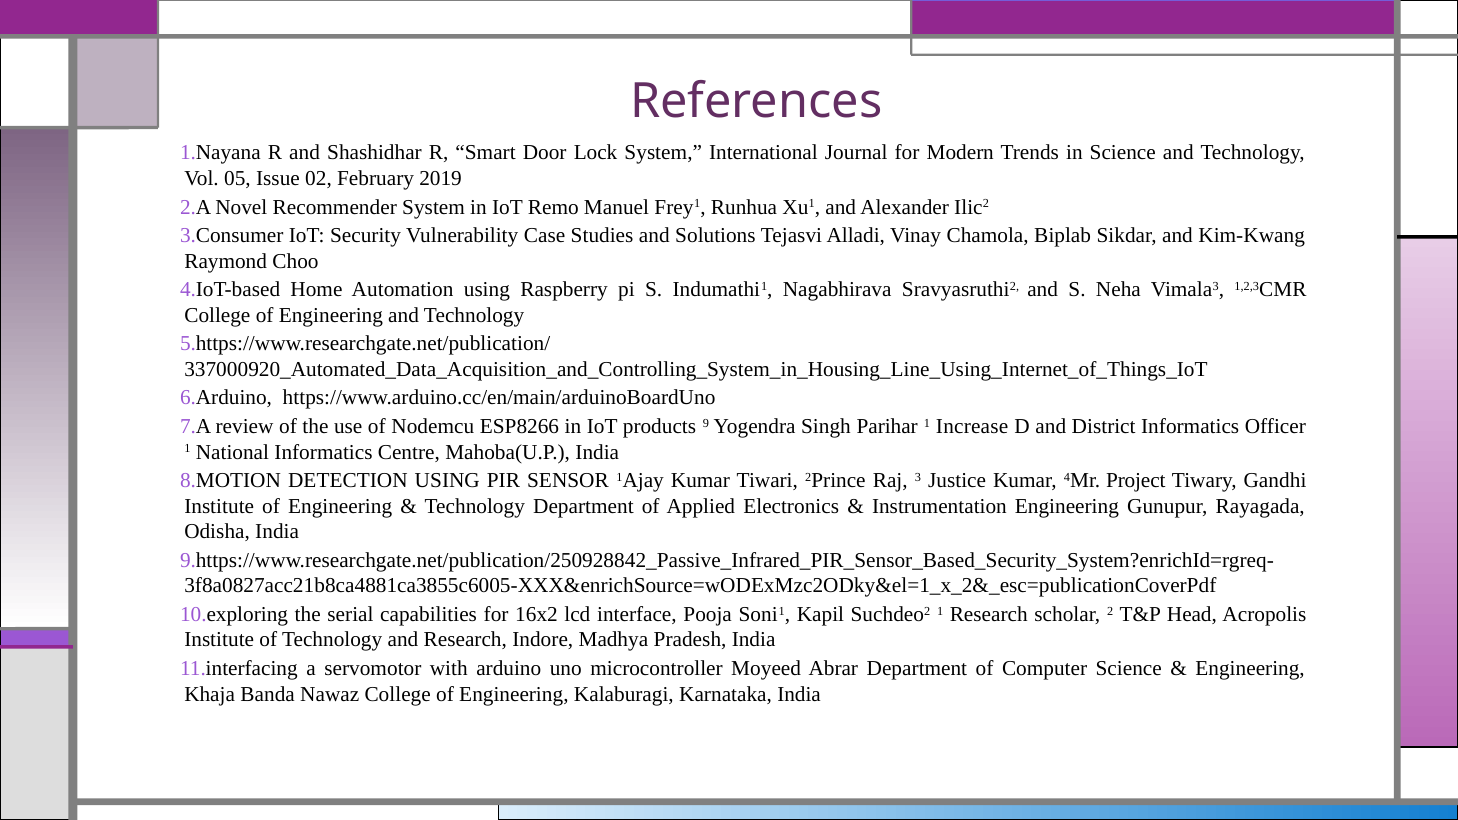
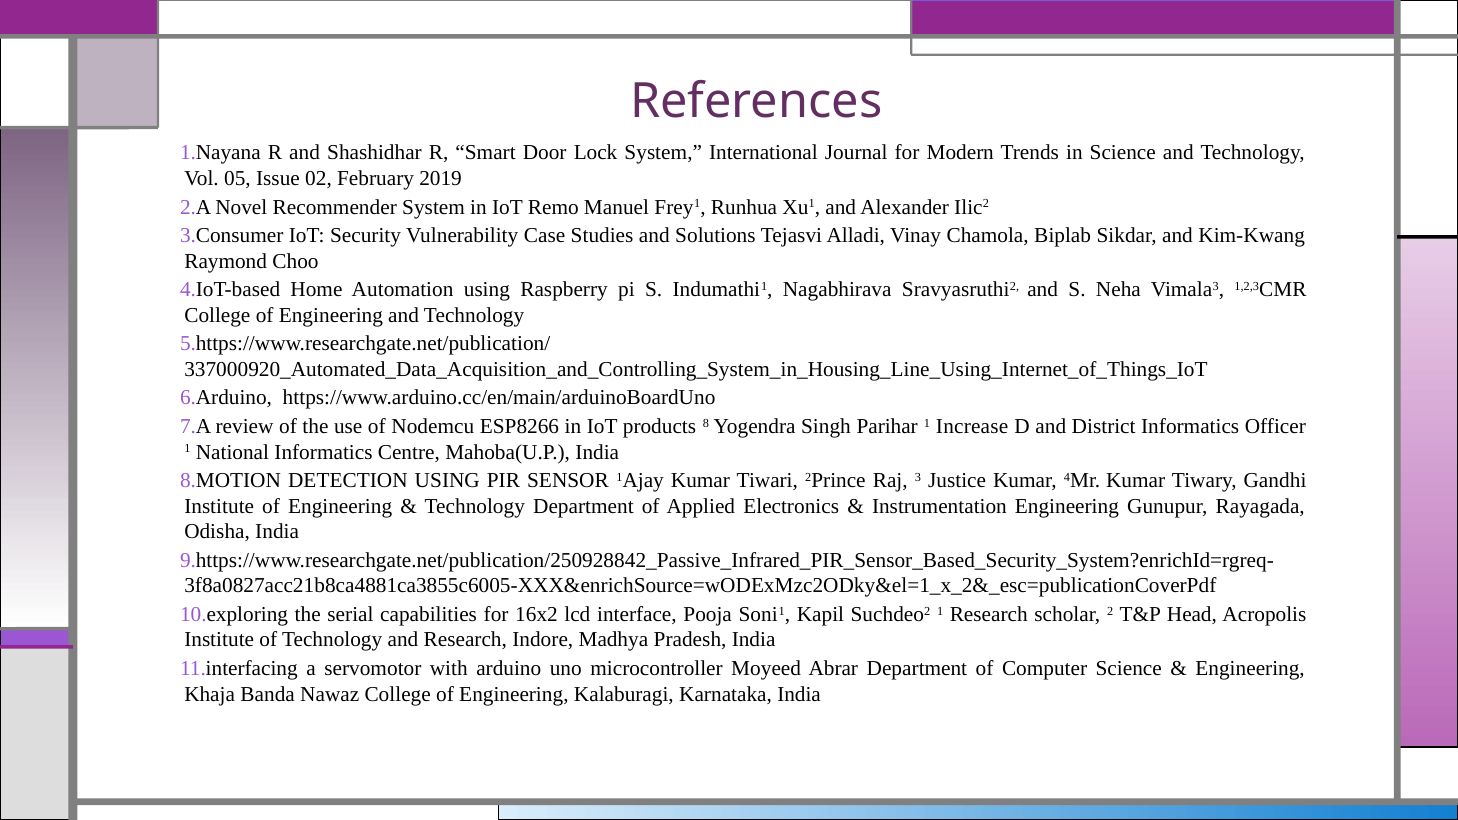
9: 9 -> 8 (706, 423)
4Mr Project: Project -> Kumar (1136, 481)
